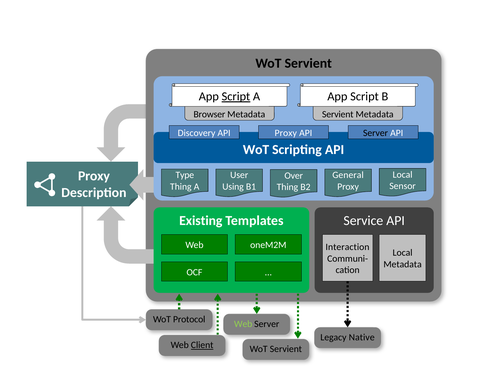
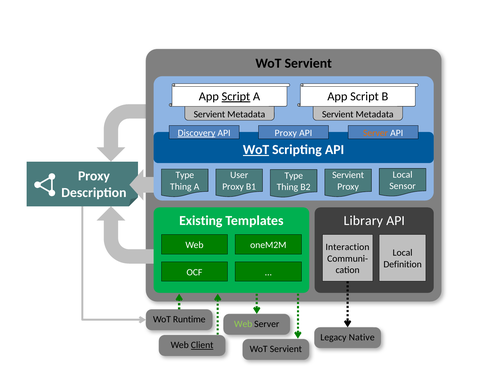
Browser: Browser -> Servient (209, 114)
Discovery underline: none -> present (197, 133)
Server colour: black -> orange (376, 133)
WoT underline: none -> present (256, 150)
General: General -> Servient (348, 175)
Over: Over -> Type (294, 176)
Using: Using -> Proxy (233, 187)
Service: Service -> Library (363, 221)
Metadata: Metadata -> Definition (403, 265)
Protocol: Protocol -> Runtime (189, 320)
